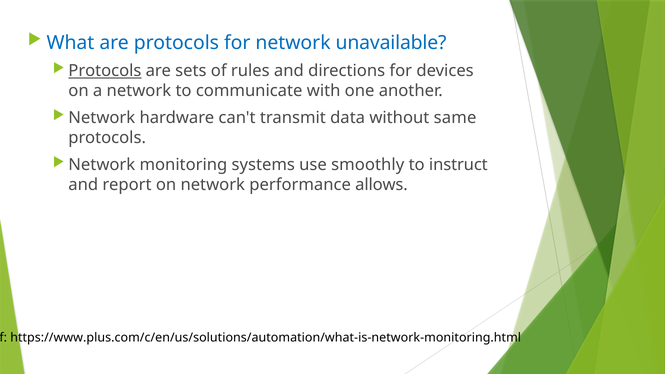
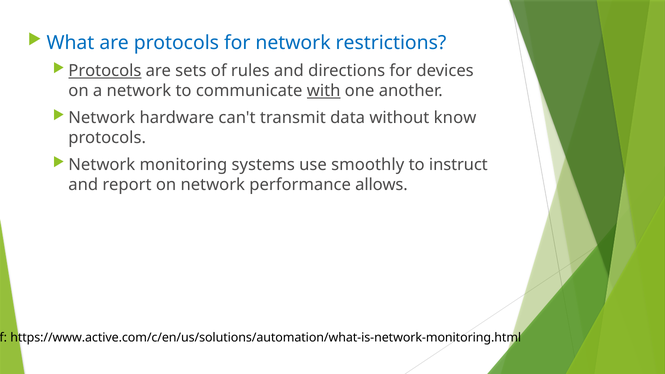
unavailable: unavailable -> restrictions (391, 43)
with underline: none -> present (324, 91)
same: same -> know (455, 118)
https://www.plus.com/c/en/us/solutions/automation/what-is-network-monitoring.html: https://www.plus.com/c/en/us/solutions/automation/what-is-network-monitoring.html -> https://www.active.com/c/en/us/solutions/automation/what-is-network-monitoring.html (266, 338)
